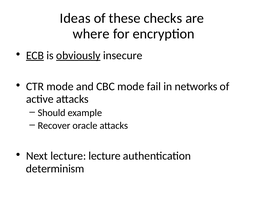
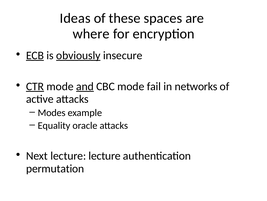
checks: checks -> spaces (163, 18)
CTR underline: none -> present (35, 86)
and underline: none -> present (85, 86)
Should: Should -> Modes (52, 112)
Recover: Recover -> Equality (54, 125)
determinism: determinism -> permutation (55, 168)
